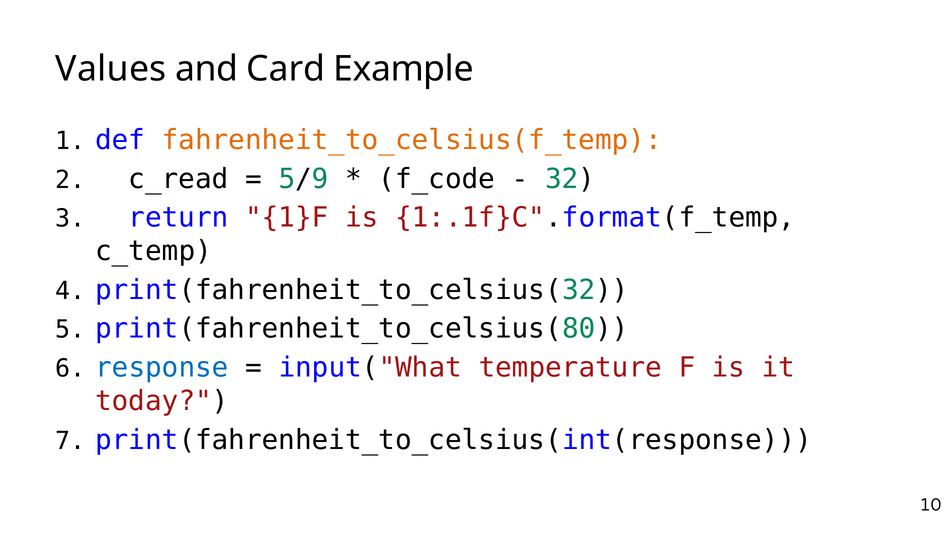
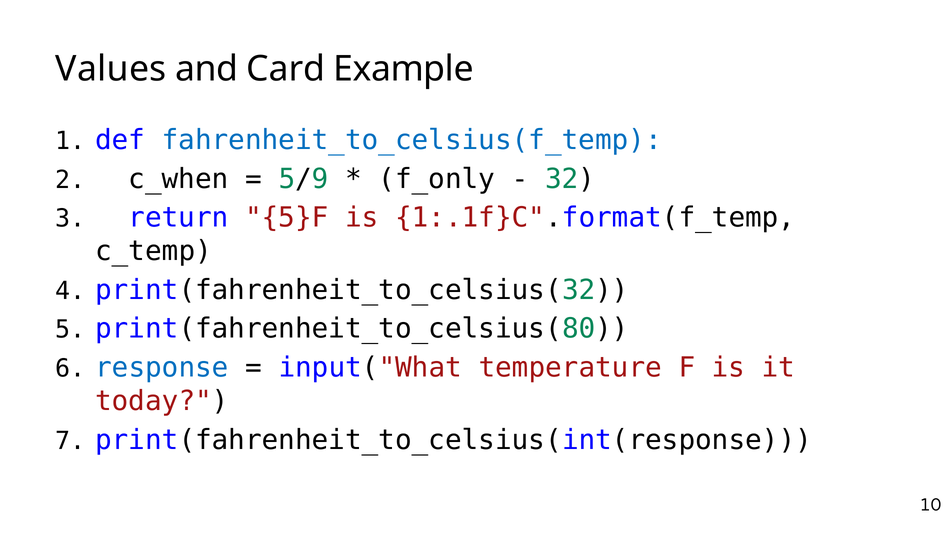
fahrenheit_to_celsius(f_temp colour: orange -> blue (412, 140)
c_read: c_read -> c_when (179, 179)
f_code: f_code -> f_only (437, 179)
1}F: 1}F -> 5}F (287, 218)
